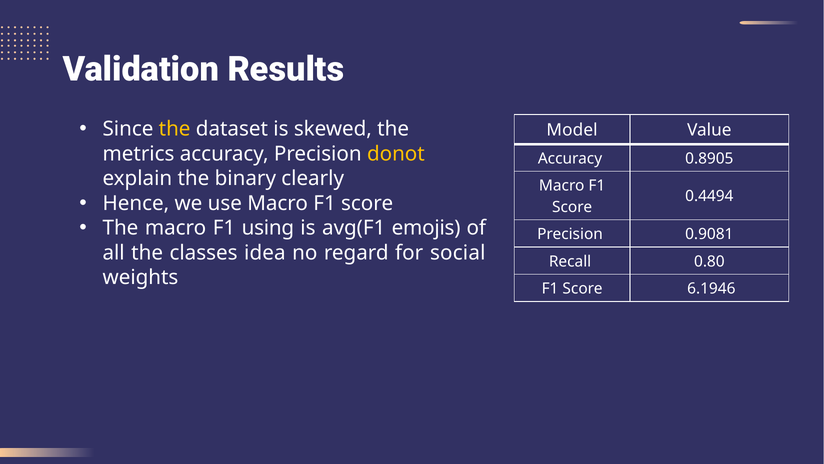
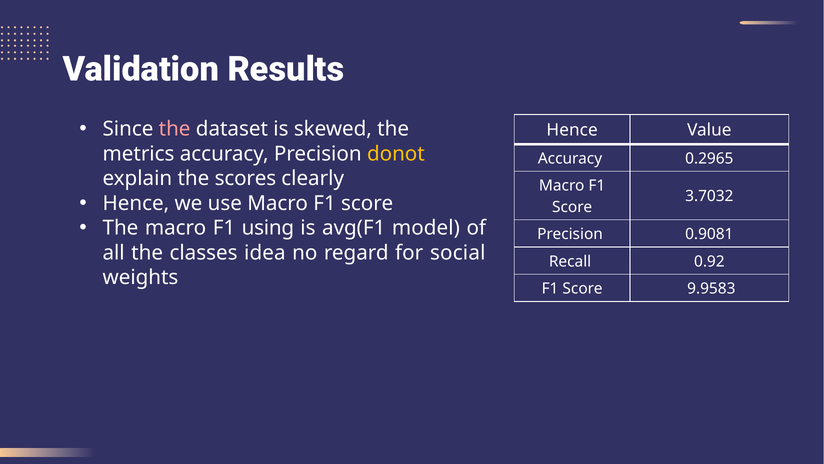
the colour: yellow -> pink (175, 129)
Model: Model -> Hence (572, 130)
0.8905: 0.8905 -> 0.2965 (709, 158)
binary: binary -> scores (245, 178)
0.4494: 0.4494 -> 3.7032 (709, 196)
emojis: emojis -> model (426, 228)
0.80: 0.80 -> 0.92 (709, 261)
6.1946: 6.1946 -> 9.9583 (711, 288)
